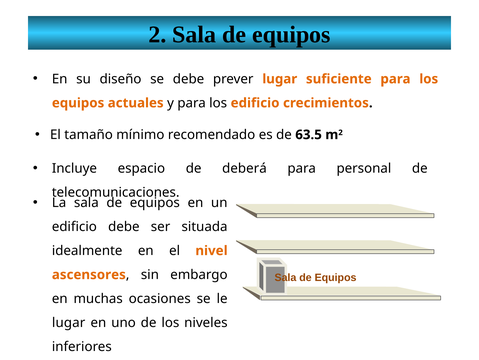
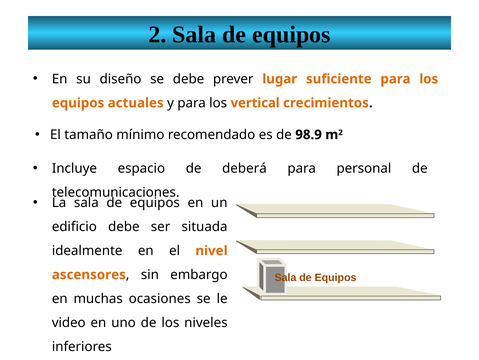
los edificio: edificio -> vertical (255, 103)
63.5: 63.5 -> 98.9 (309, 134)
lugar: lugar -> video (69, 322)
